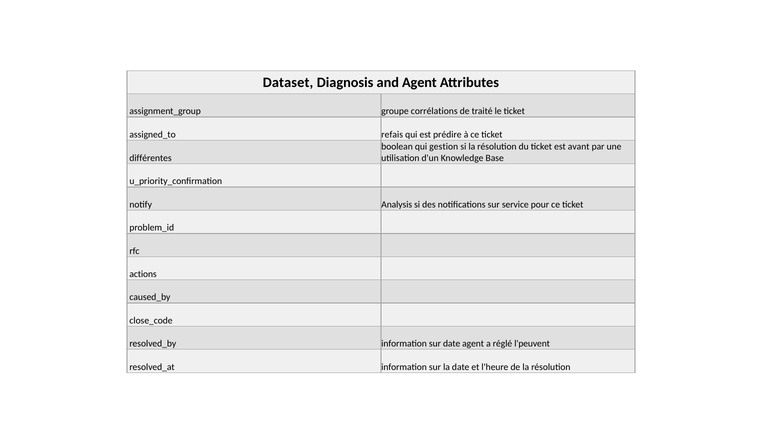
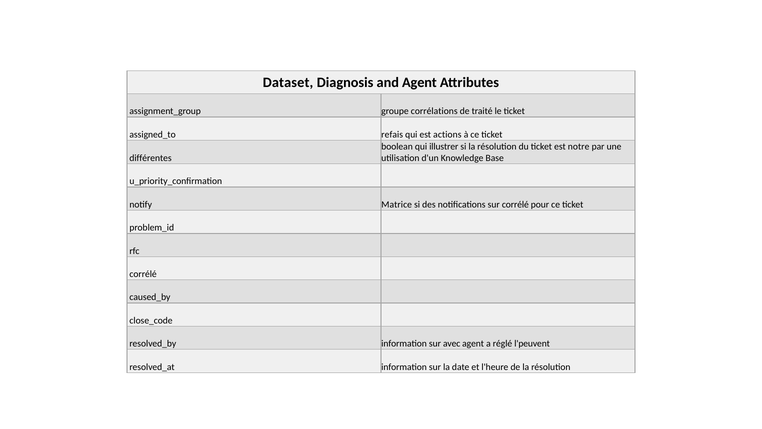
prédire: prédire -> actions (447, 134)
gestion: gestion -> illustrer (444, 146)
avant: avant -> notre (579, 146)
Analysis: Analysis -> Matrice (397, 204)
sur service: service -> corrélé (515, 204)
actions: actions -> corrélé (143, 274)
sur date: date -> avec (452, 343)
